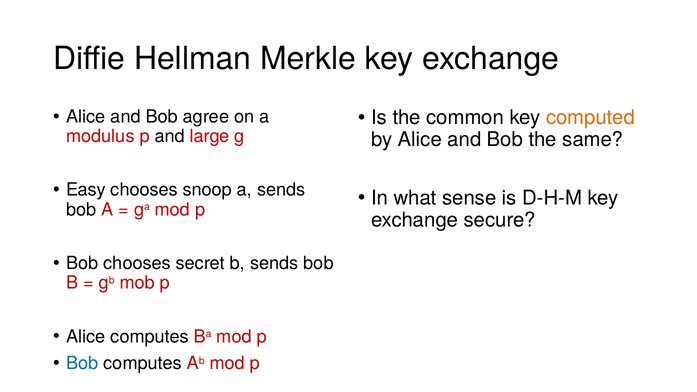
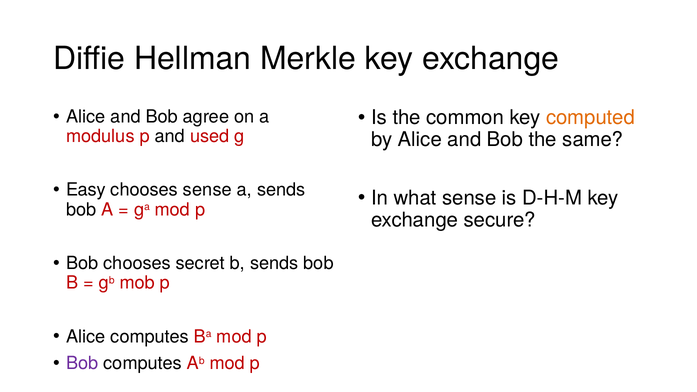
large: large -> used (210, 136)
chooses snoop: snoop -> sense (207, 190)
Bob colour: blue -> purple (82, 363)
